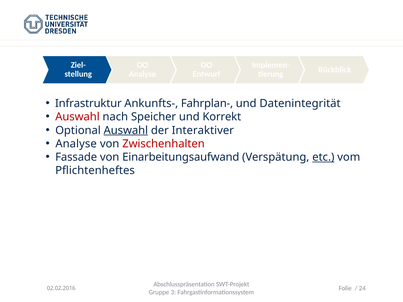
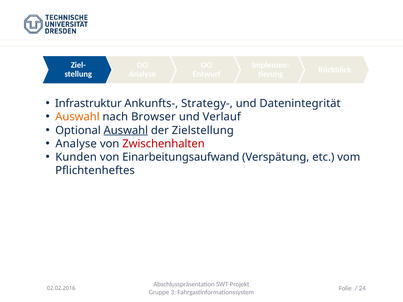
Fahrplan-: Fahrplan- -> Strategy- (207, 104)
Auswahl colour: red -> orange (77, 117)
Speicher: Speicher -> Browser (153, 117)
Korrekt: Korrekt -> Verlauf (222, 117)
Interaktiver: Interaktiver -> Zielstellung (203, 130)
Fassade: Fassade -> Kunden (76, 157)
etc underline: present -> none (323, 157)
